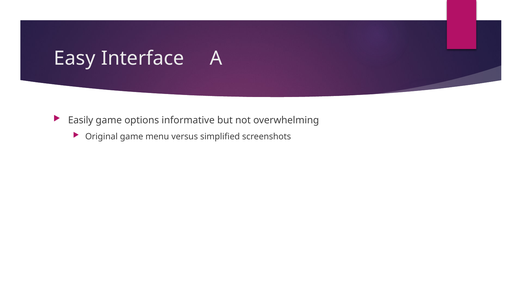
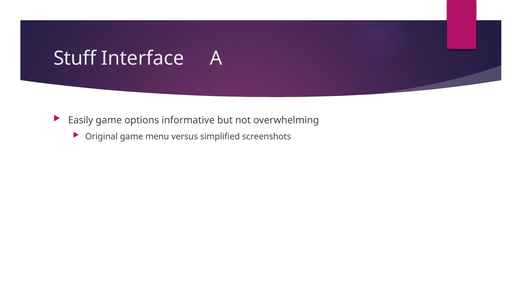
Easy: Easy -> Stuff (75, 58)
